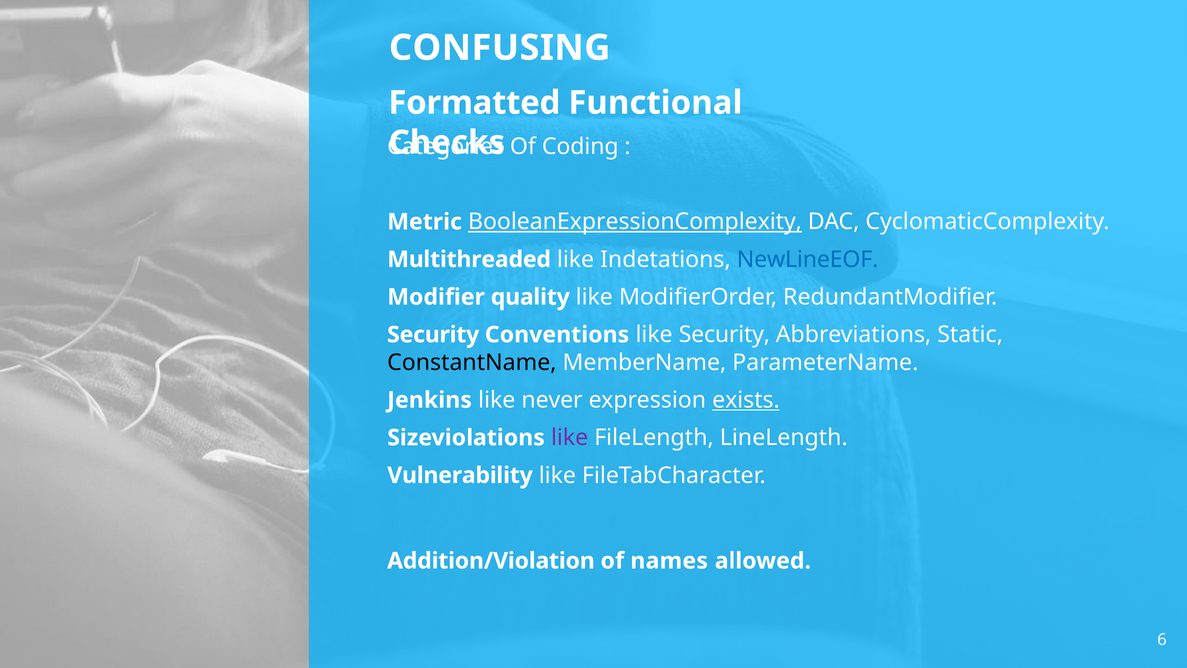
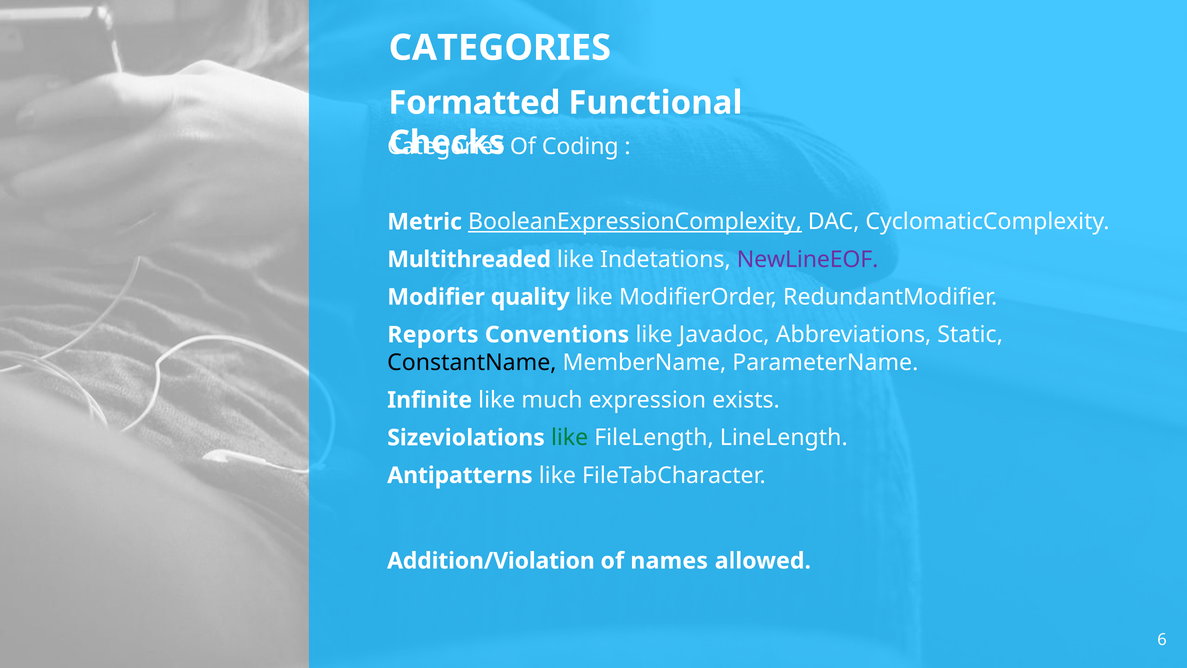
CONFUSING: CONFUSING -> CATEGORIES (500, 48)
NewLineEOF colour: blue -> purple (808, 259)
Security: Security -> Reports (433, 335)
like Security: Security -> Javadoc (724, 335)
Jenkins: Jenkins -> Infinite (430, 400)
never: never -> much (552, 400)
exists underline: present -> none (746, 400)
like colour: purple -> green (570, 438)
Vulnerability: Vulnerability -> Antipatterns (460, 475)
